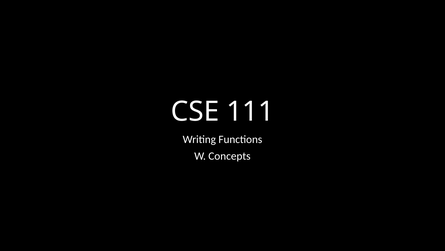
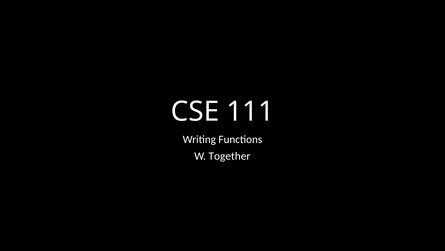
Concepts: Concepts -> Together (229, 156)
